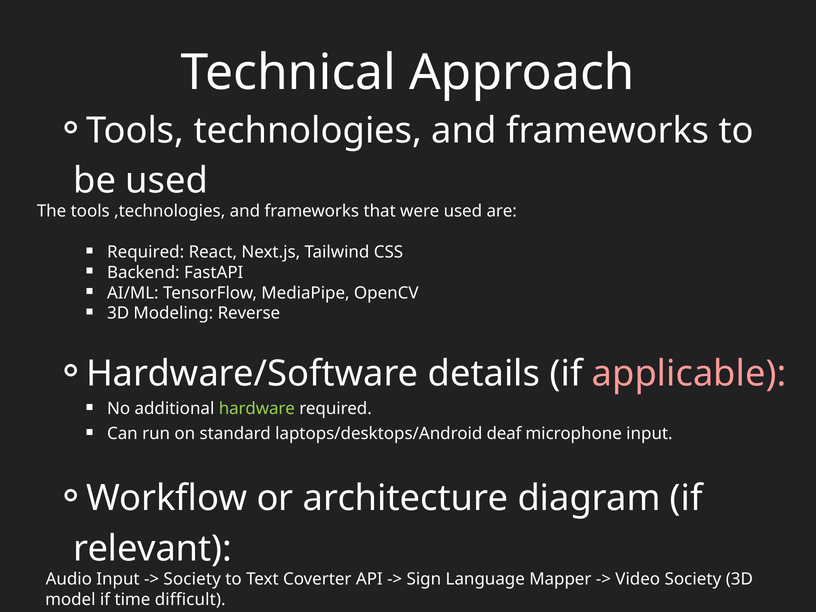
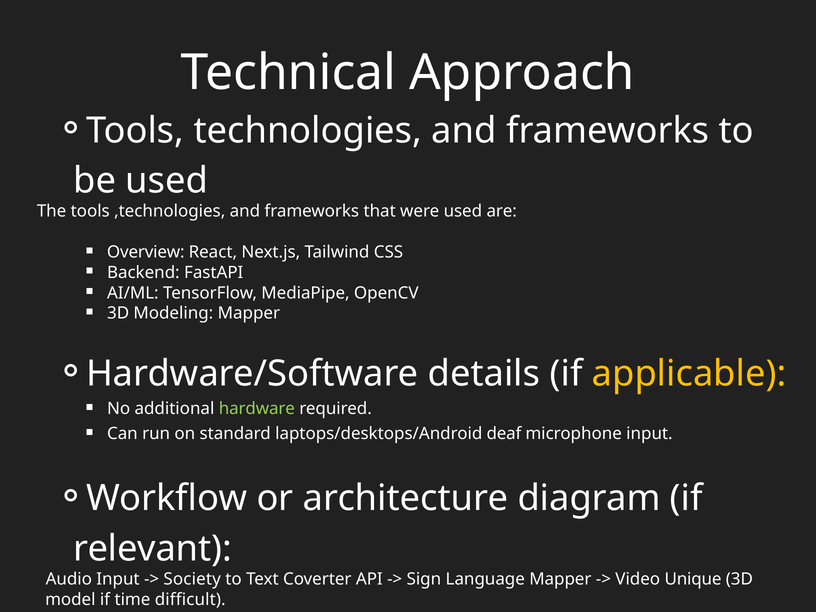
Required: Required -> Overview (146, 252)
Modeling Reverse: Reverse -> Mapper (249, 313)
applicable colour: pink -> yellow (689, 374)
Video Society: Society -> Unique (693, 579)
